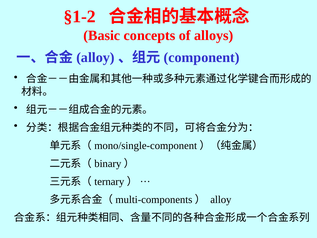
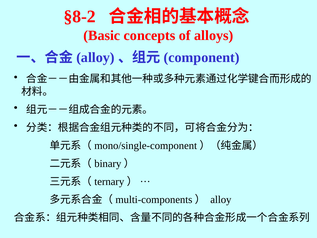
§1-2: §1-2 -> §8-2 (80, 17)
